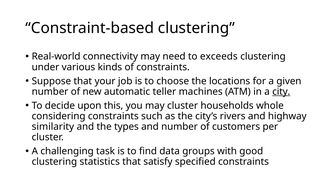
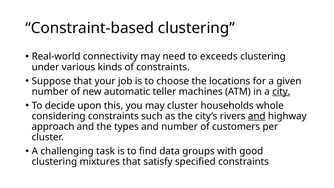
and underline: none -> present (257, 116)
similarity: similarity -> approach (53, 127)
statistics: statistics -> mixtures (100, 162)
